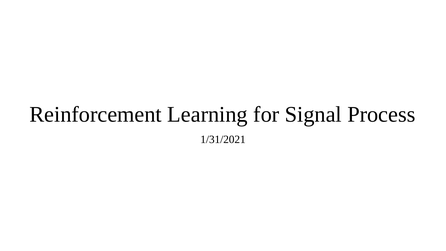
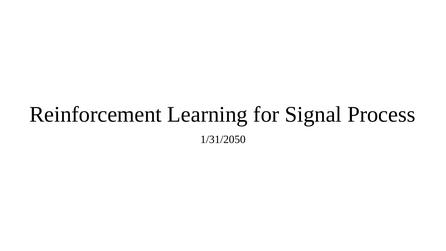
1/31/2021: 1/31/2021 -> 1/31/2050 (223, 139)
